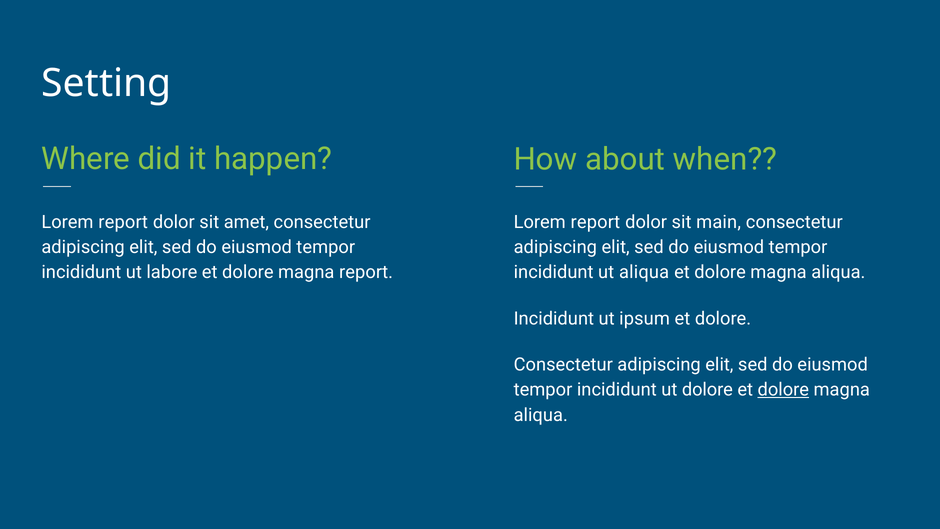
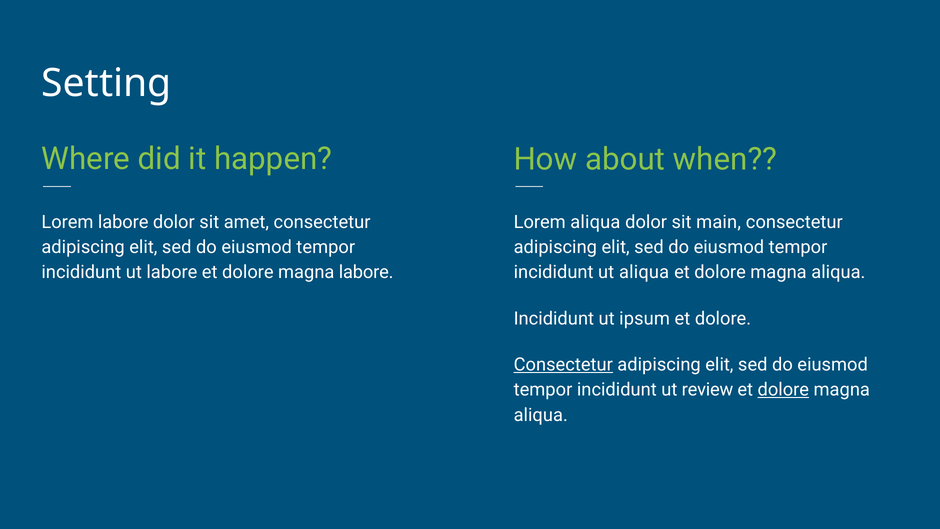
report: report -> labore (123, 222)
report: report -> aliqua (595, 222)
magna report: report -> labore (366, 272)
Consectetur underline: none -> present (563, 364)
ut dolore: dolore -> review (707, 390)
